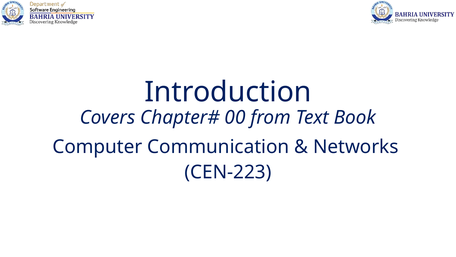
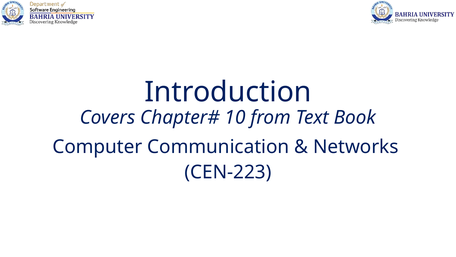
00: 00 -> 10 (235, 117)
